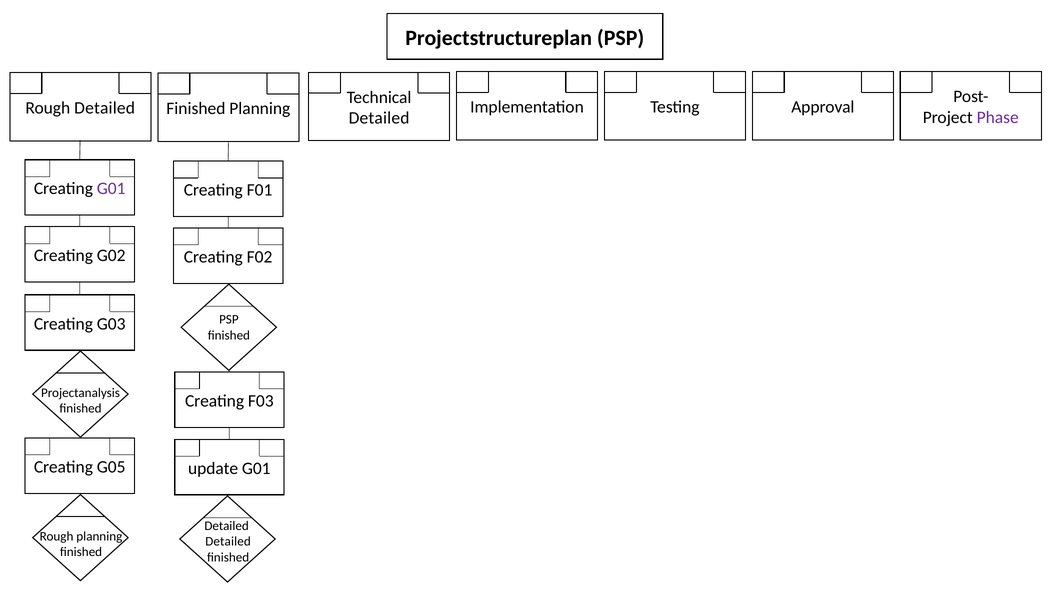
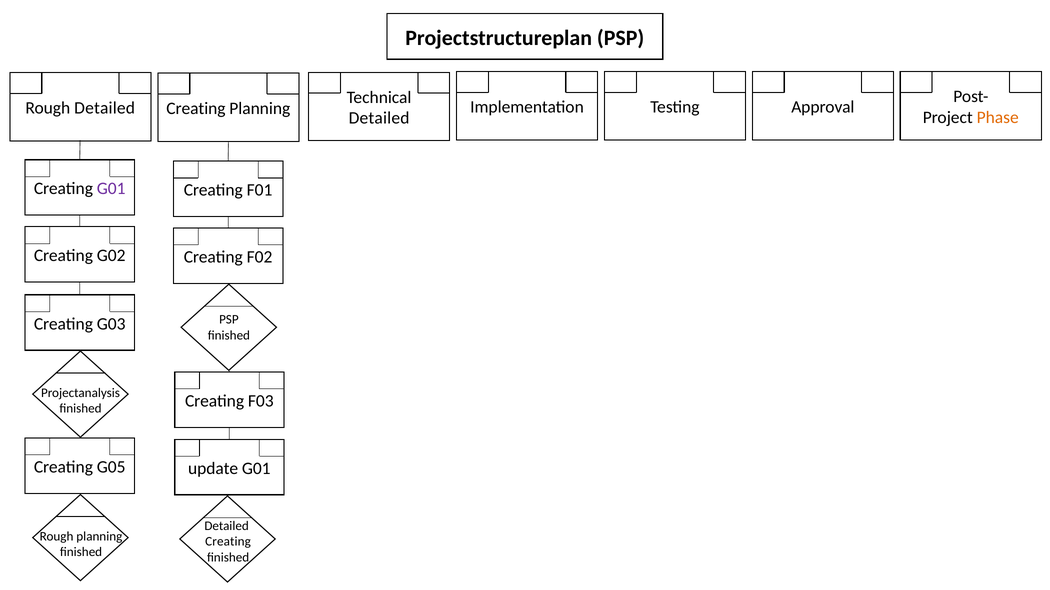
Finished: Finished -> Creating (196, 109)
Phase colour: purple -> orange (998, 118)
Detailed: Detailed -> Creating (228, 542)
